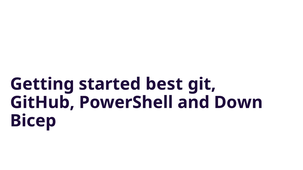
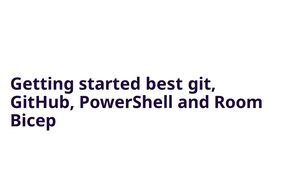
Down: Down -> Room (238, 103)
